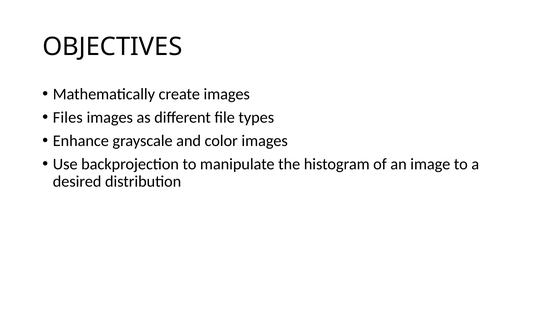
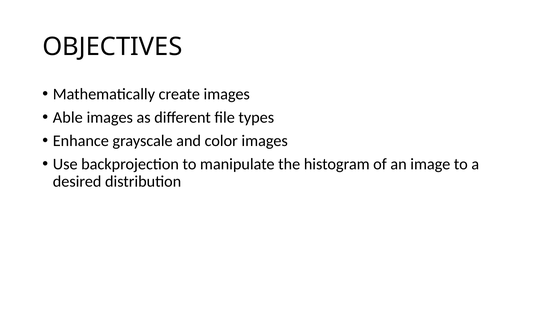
Files: Files -> Able (68, 117)
